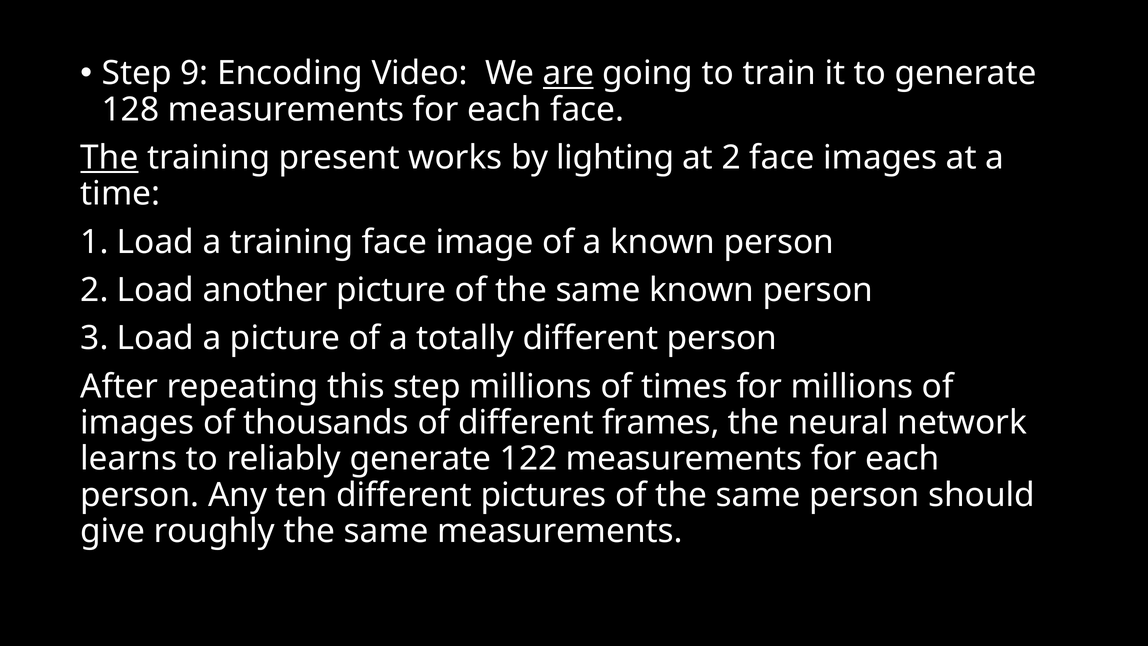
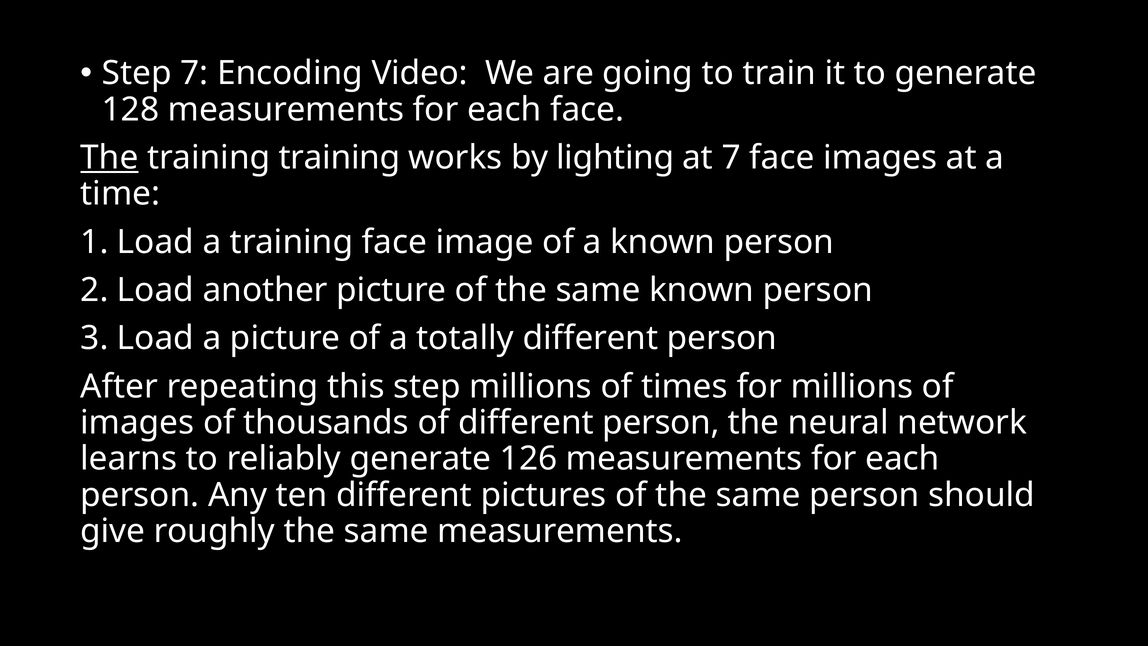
Step 9: 9 -> 7 (194, 73)
are underline: present -> none (568, 73)
training present: present -> training (339, 158)
at 2: 2 -> 7 (731, 158)
of different frames: frames -> person (661, 423)
122: 122 -> 126 (529, 459)
